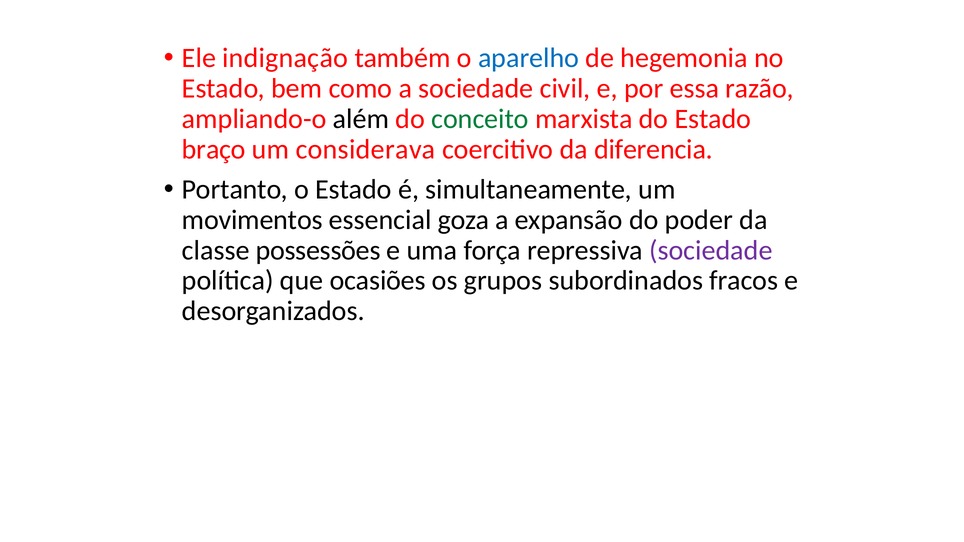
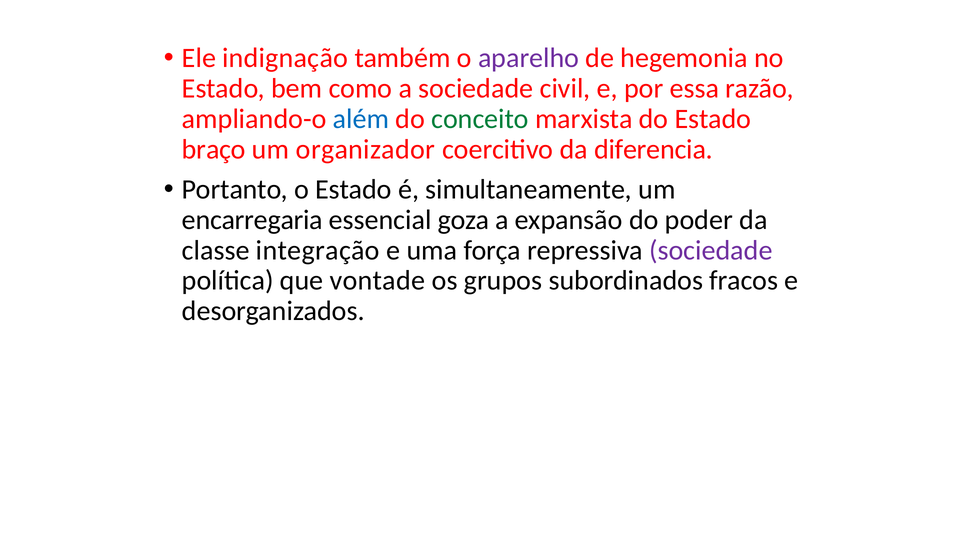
aparelho colour: blue -> purple (529, 58)
além colour: black -> blue (361, 119)
considerava: considerava -> organizador (366, 149)
movimentos: movimentos -> encarregaria (252, 220)
possessões: possessões -> integração (318, 250)
ocasiões: ocasiões -> vontade (377, 281)
